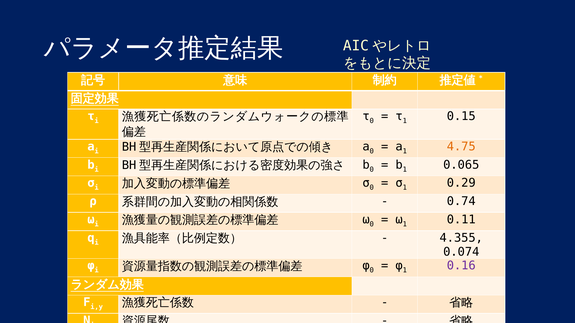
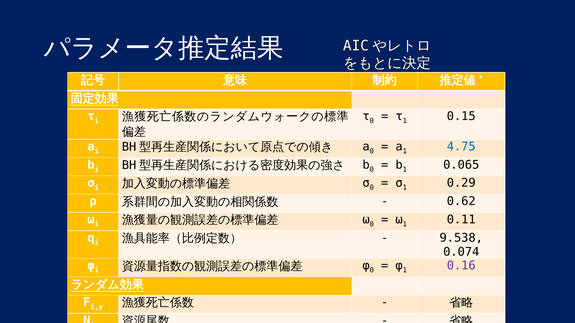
4.75 colour: orange -> blue (461, 147)
0.74: 0.74 -> 0.62 (461, 202)
4.355: 4.355 -> 9.538 (461, 238)
